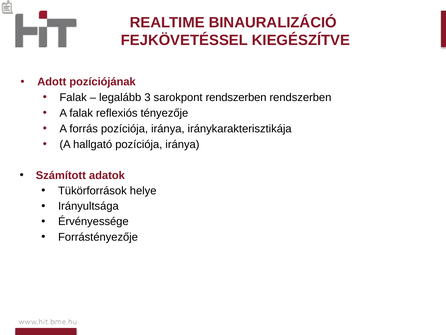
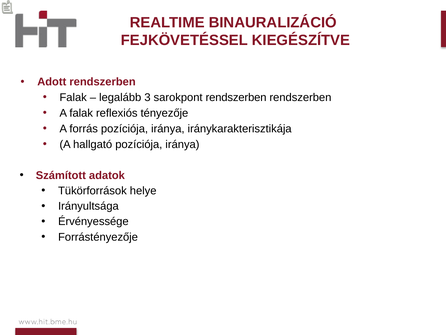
Adott pozíciójának: pozíciójának -> rendszerben (103, 82)
